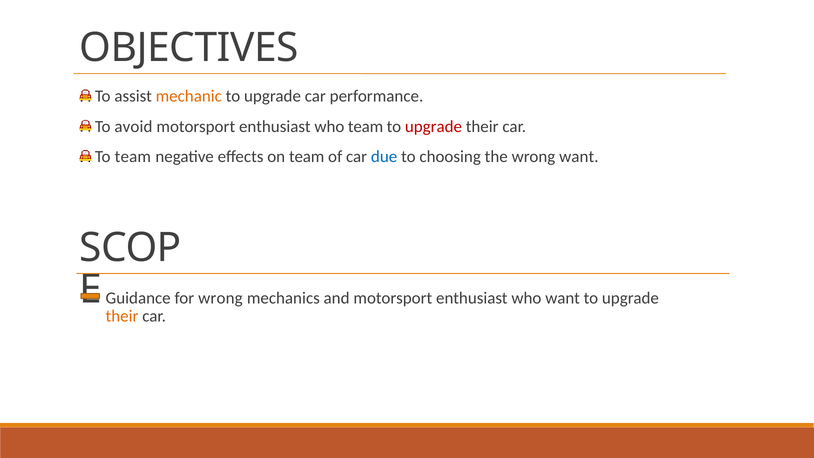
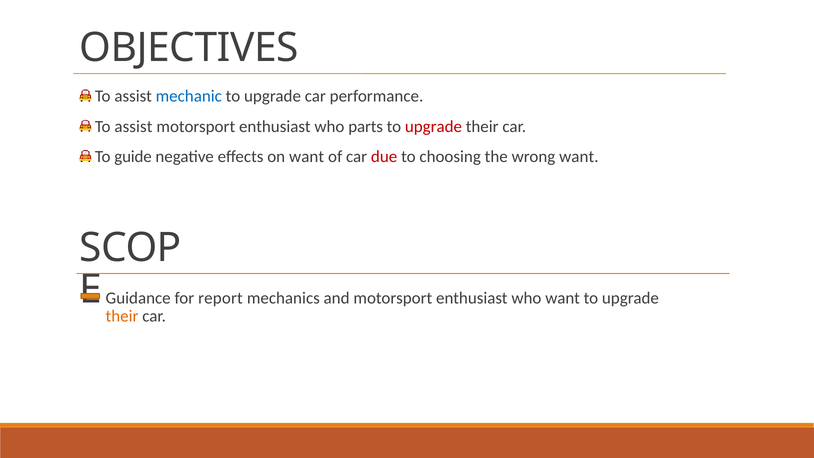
mechanic colour: orange -> blue (189, 96)
avoid: avoid -> assist (133, 126)
who team: team -> parts (366, 126)
To team: team -> guide (133, 157)
on team: team -> want (307, 157)
due colour: blue -> red (384, 157)
for wrong: wrong -> report (220, 298)
